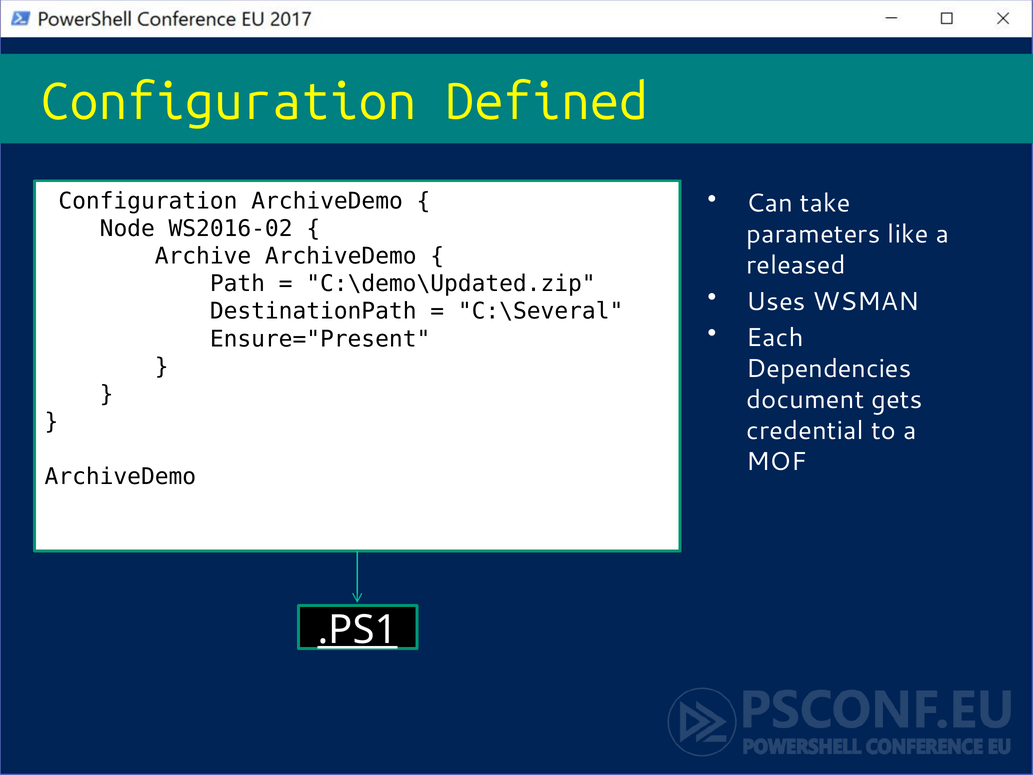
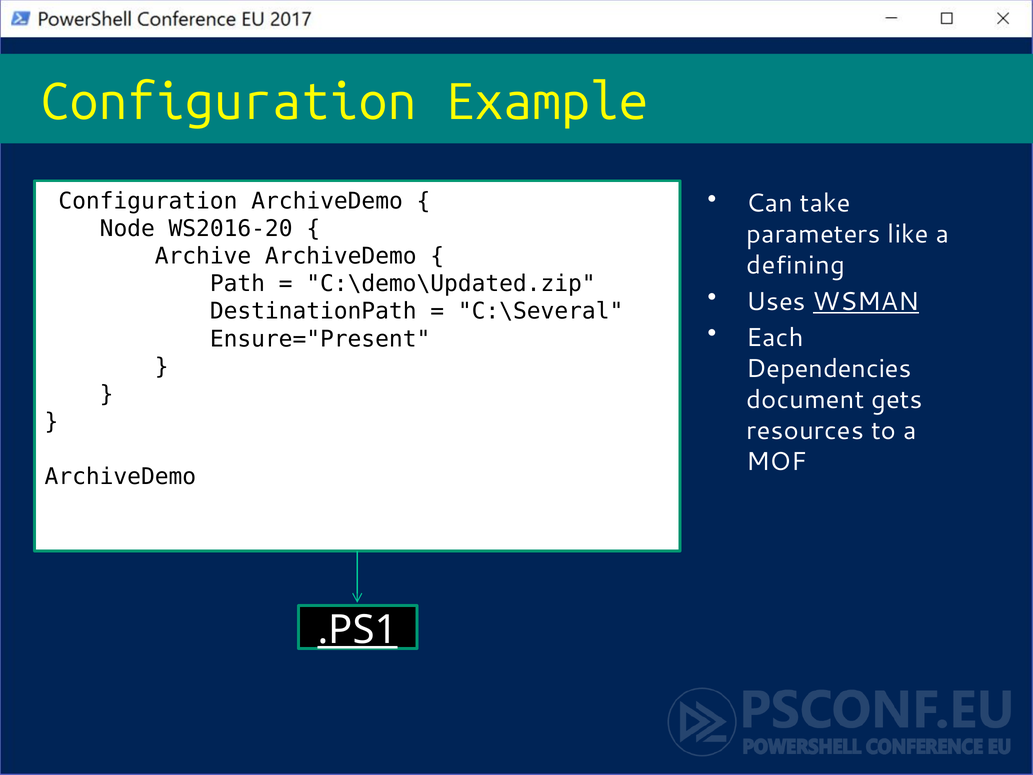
Defined: Defined -> Example (547, 102)
WS2016-02: WS2016-02 -> WS2016-20 (231, 229)
released: released -> defining (796, 265)
WSMAN underline: none -> present (866, 301)
credential: credential -> resources (805, 431)
